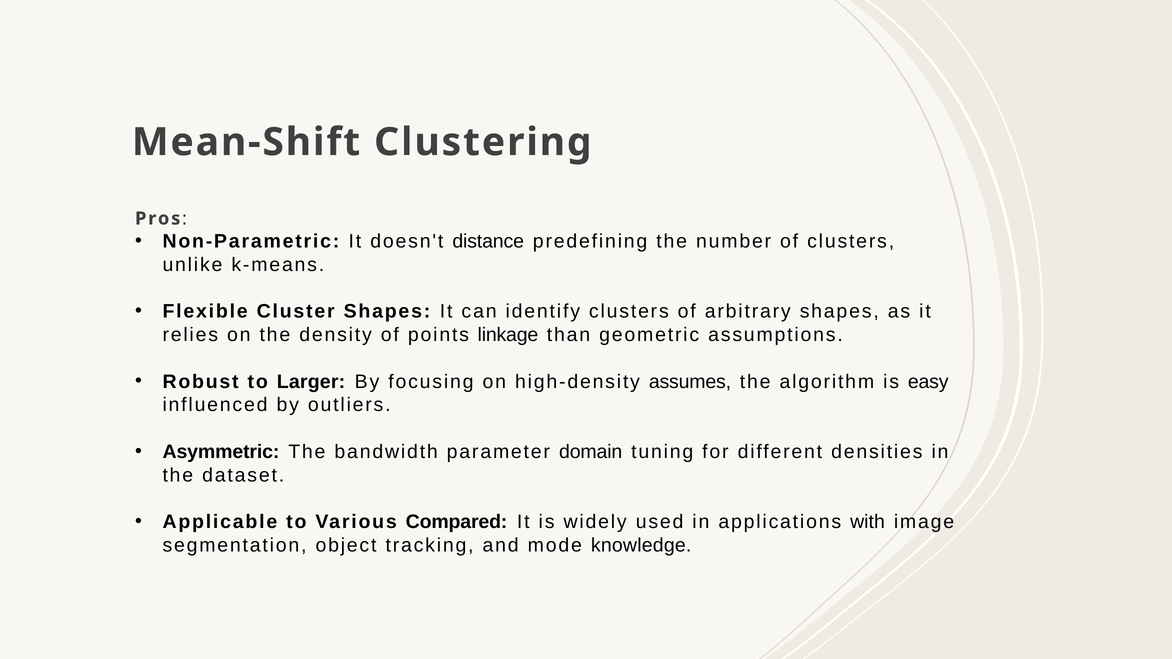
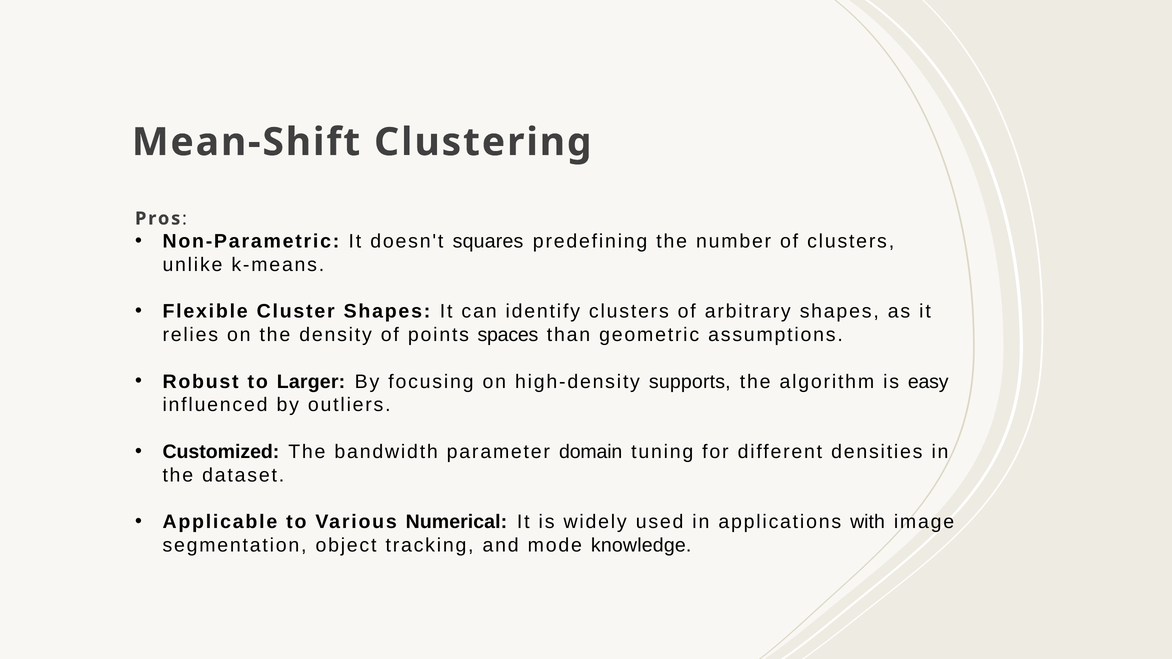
distance: distance -> squares (488, 241)
linkage: linkage -> spaces (508, 335)
assumes: assumes -> supports (690, 382)
Asymmetric: Asymmetric -> Customized (221, 452)
Compared: Compared -> Numerical (456, 522)
